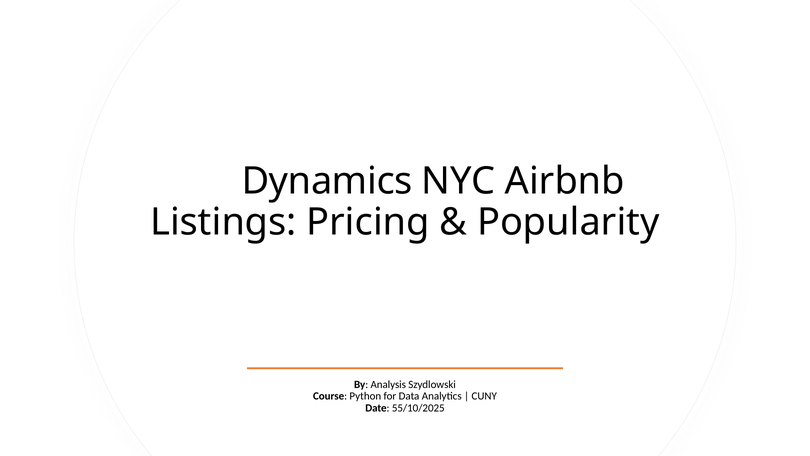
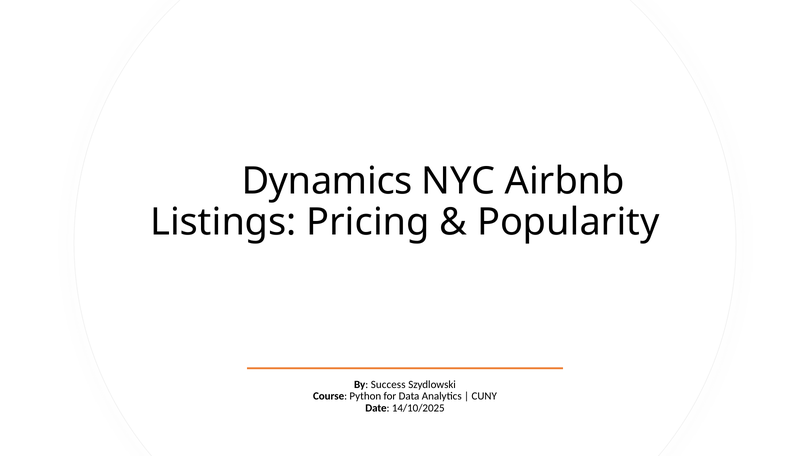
Analysis: Analysis -> Success (388, 384)
55/10/2025: 55/10/2025 -> 14/10/2025 (418, 408)
